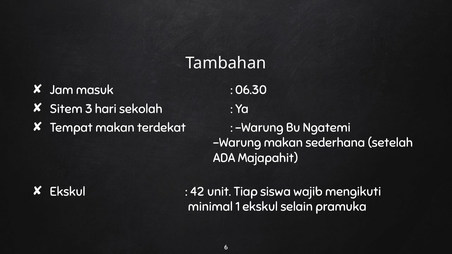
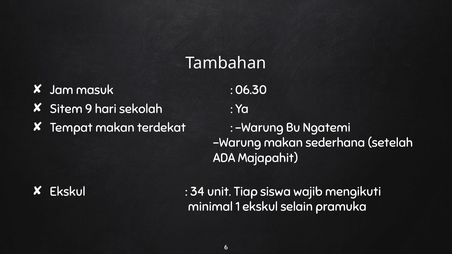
3: 3 -> 9 (89, 109)
42: 42 -> 34 (197, 192)
